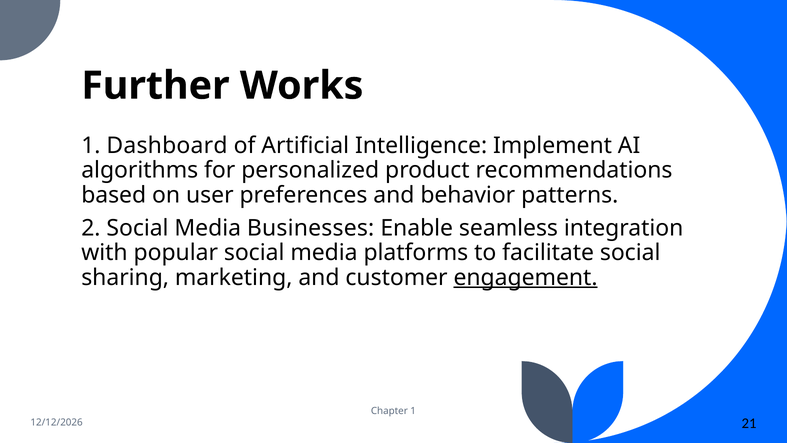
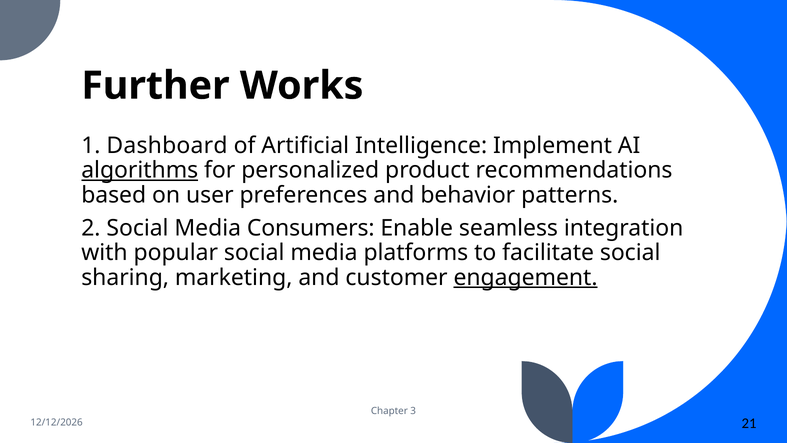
algorithms underline: none -> present (140, 170)
Businesses: Businesses -> Consumers (311, 228)
Chapter 1: 1 -> 3 (413, 411)
